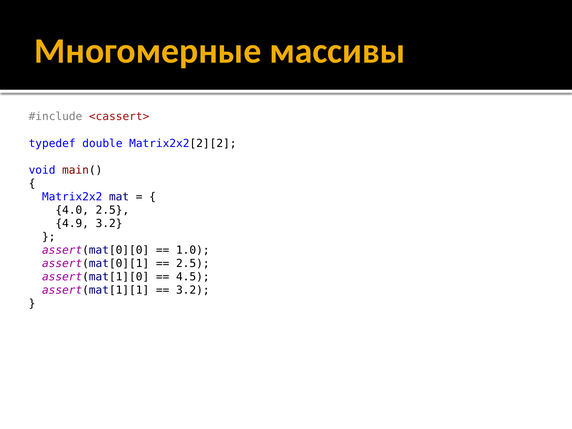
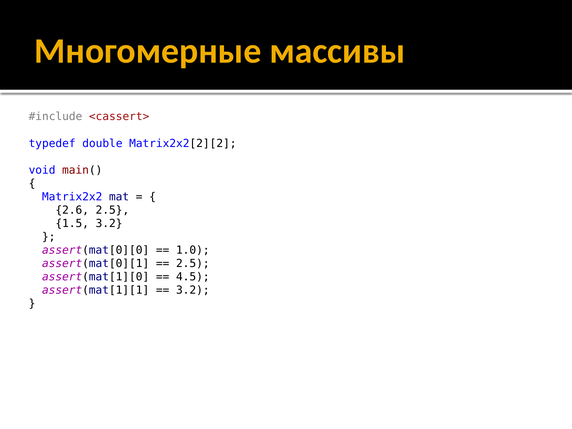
4.0: 4.0 -> 2.6 (72, 210)
4.9: 4.9 -> 1.5 (72, 223)
